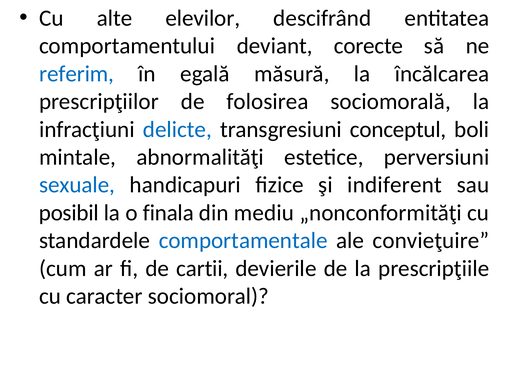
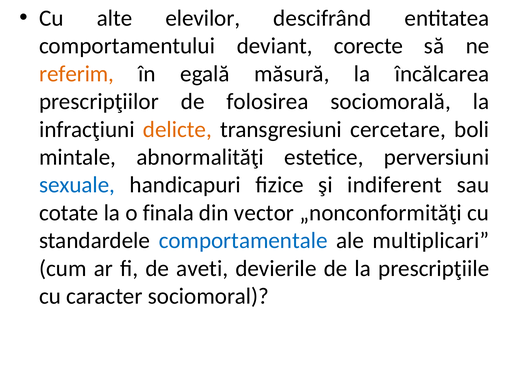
referim colour: blue -> orange (77, 74)
delicte colour: blue -> orange (177, 129)
conceptul: conceptul -> cercetare (398, 129)
posibil: posibil -> cotate (69, 213)
mediu: mediu -> vector (264, 213)
convieţuire: convieţuire -> multiplicari (431, 240)
cartii: cartii -> aveti (202, 268)
